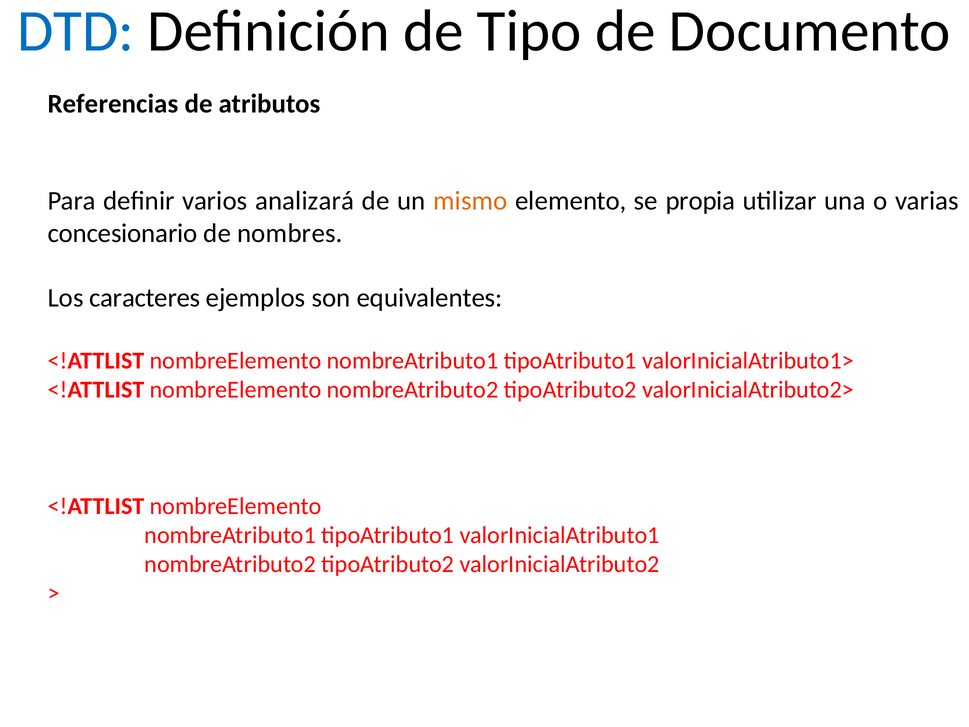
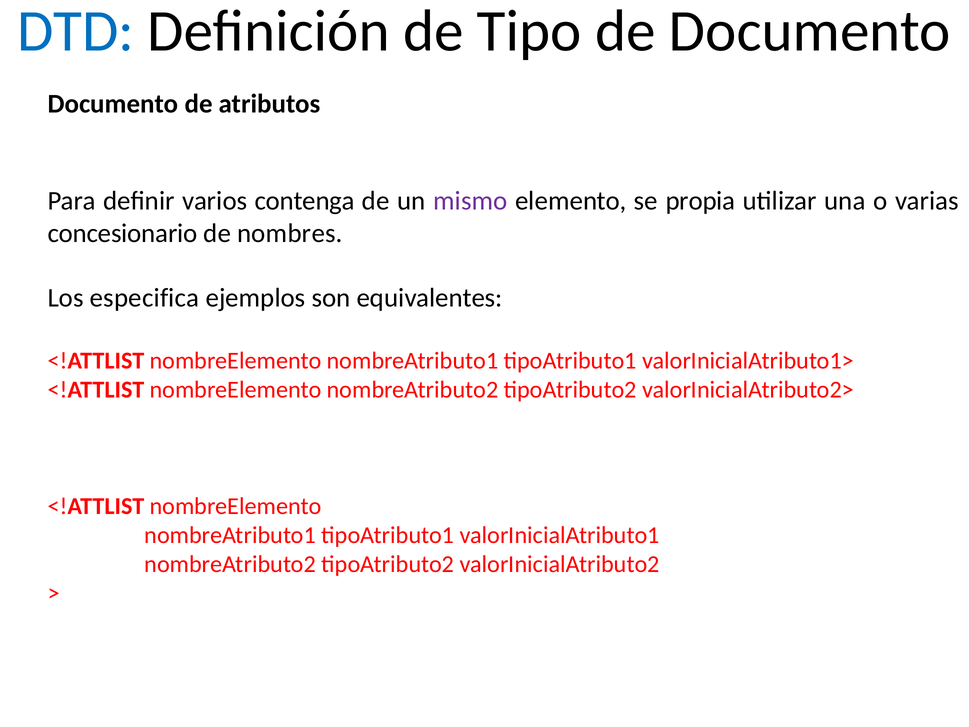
Referencias: Referencias -> Documento (113, 104)
analizará: analizará -> contenga (305, 201)
mismo colour: orange -> purple (470, 201)
caracteres: caracteres -> especifica (145, 298)
